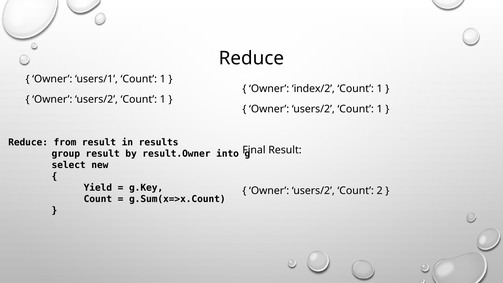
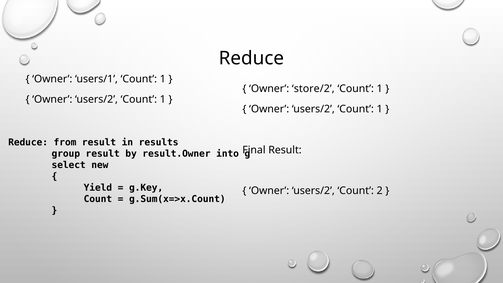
index/2: index/2 -> store/2 (313, 89)
